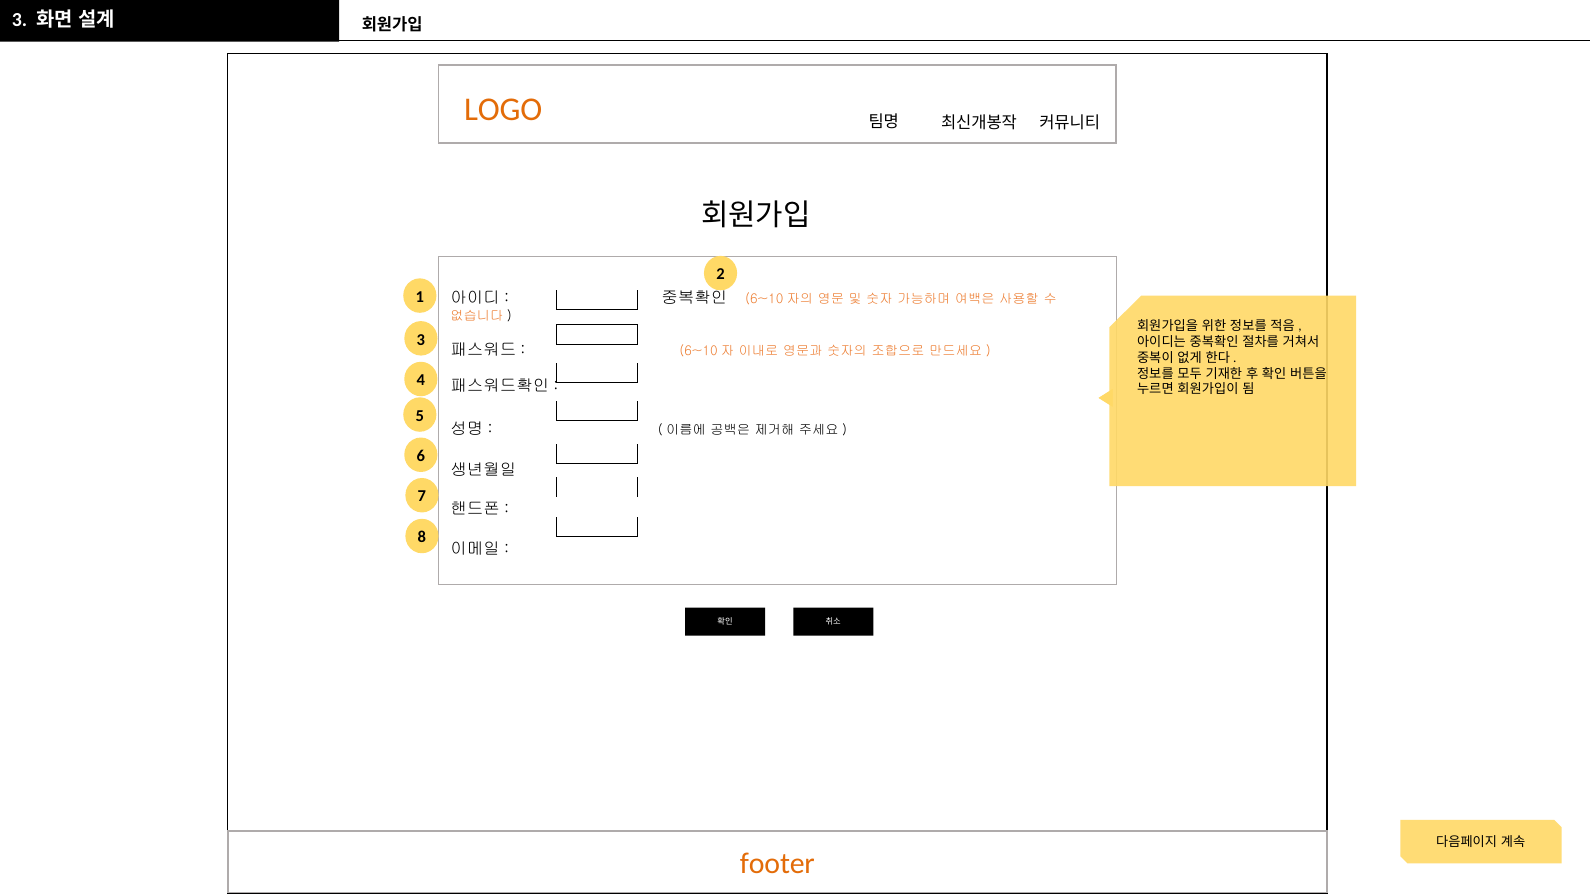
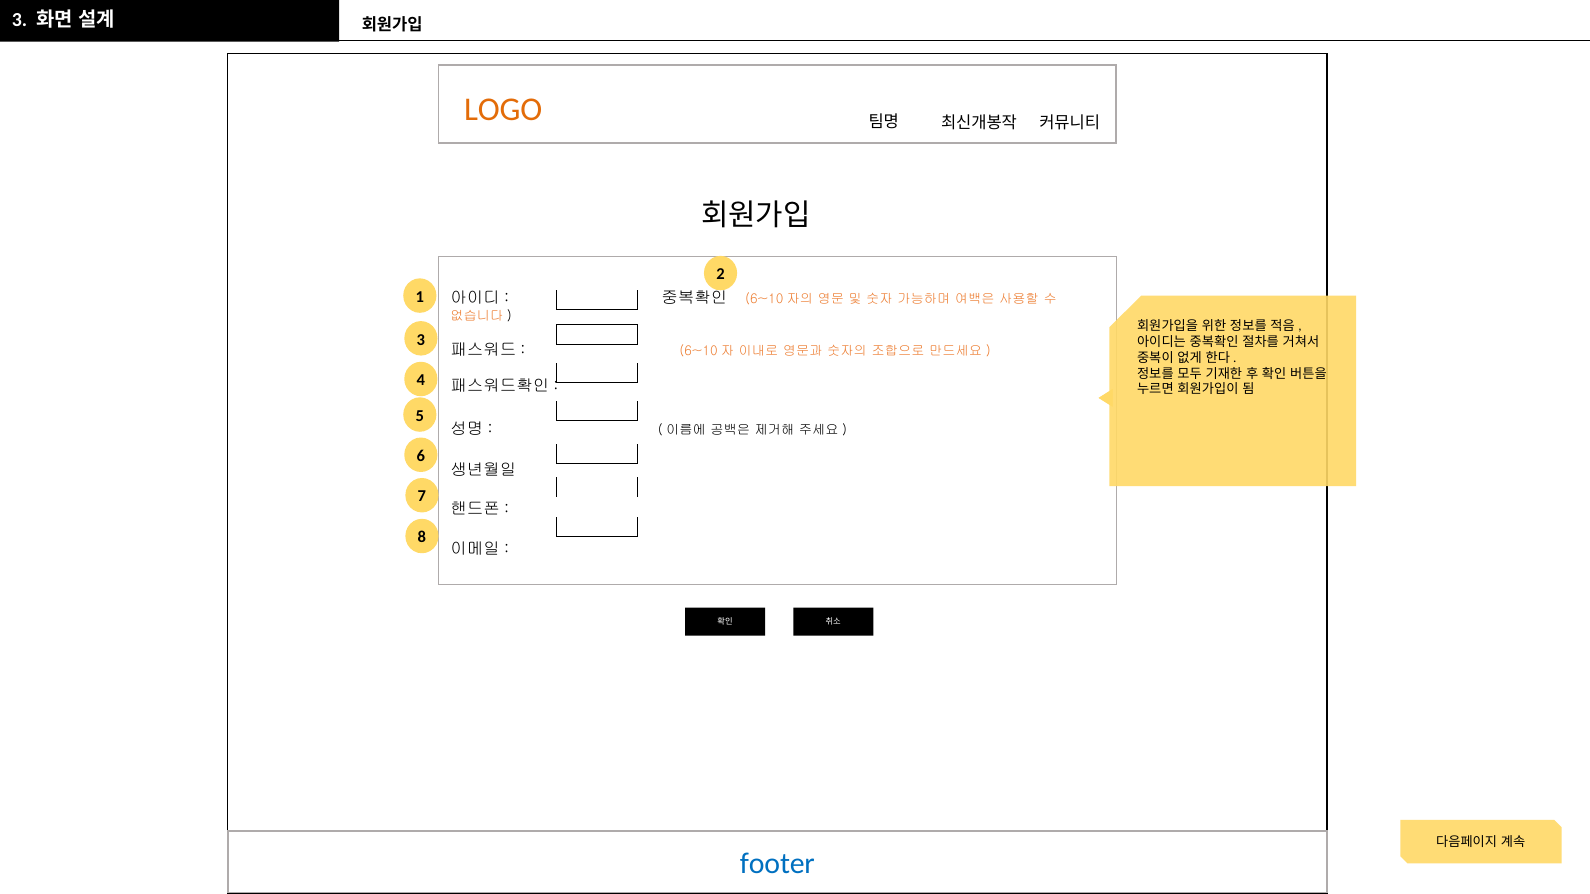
footer colour: orange -> blue (777, 864)
